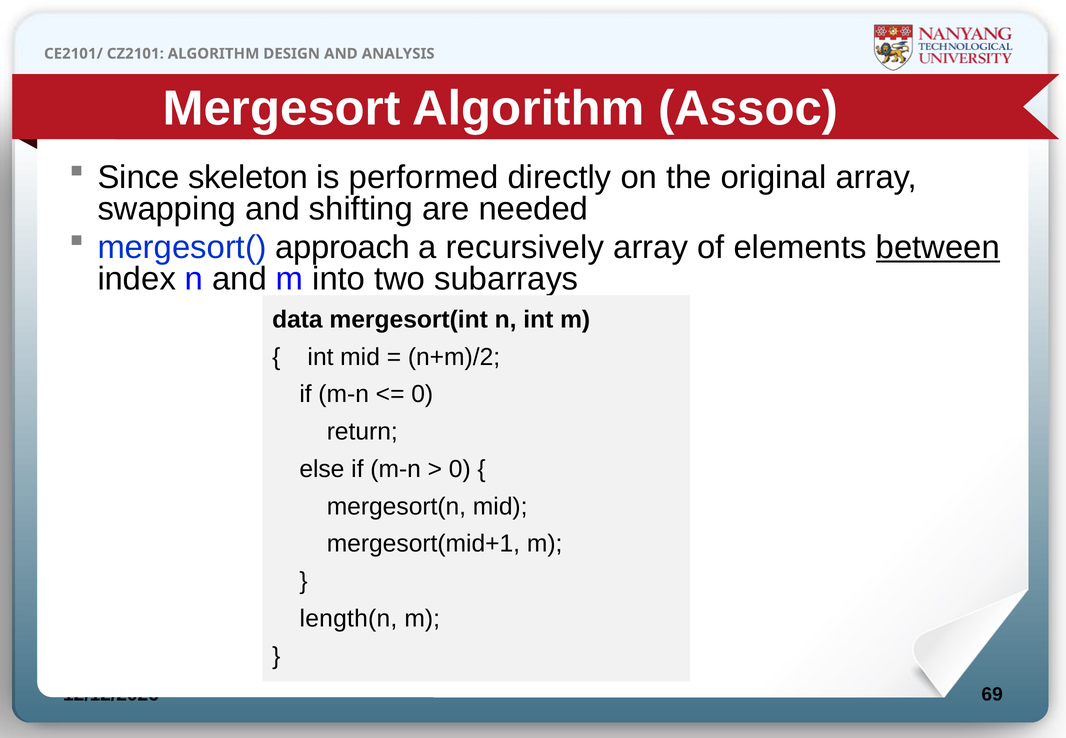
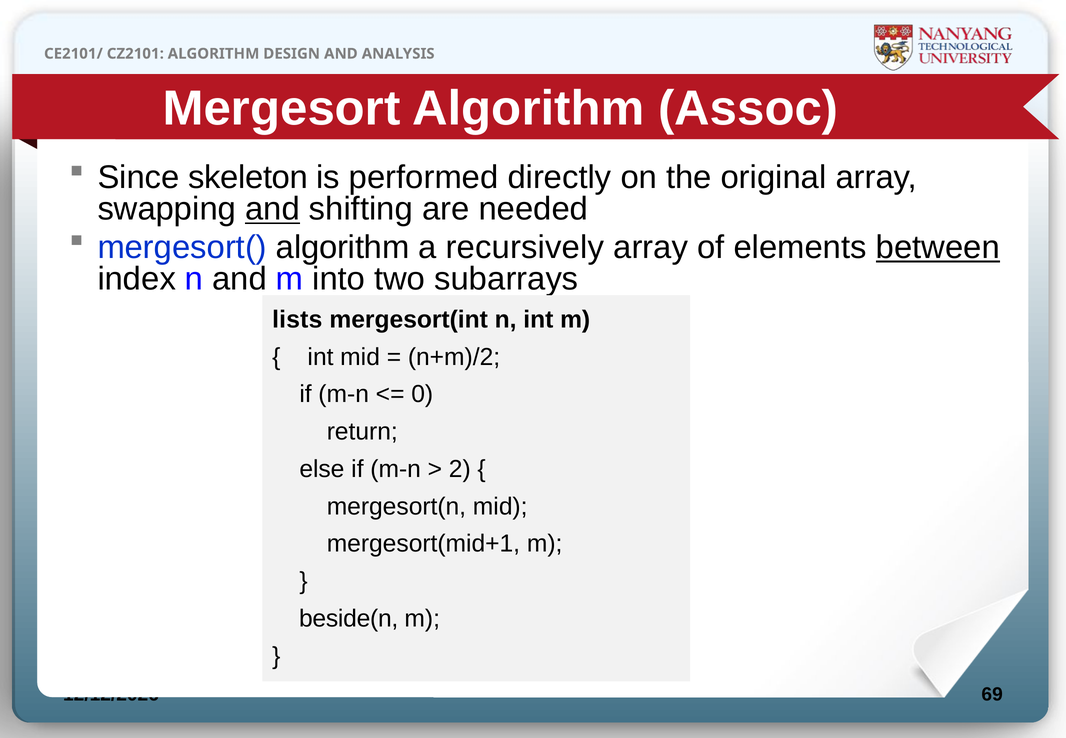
and underline: none -> present (273, 209)
mergesort( approach: approach -> algorithm (343, 247)
data: data -> lists (297, 320)
0: 0 -> 2 (460, 469)
length(n: length(n -> beside(n (349, 619)
